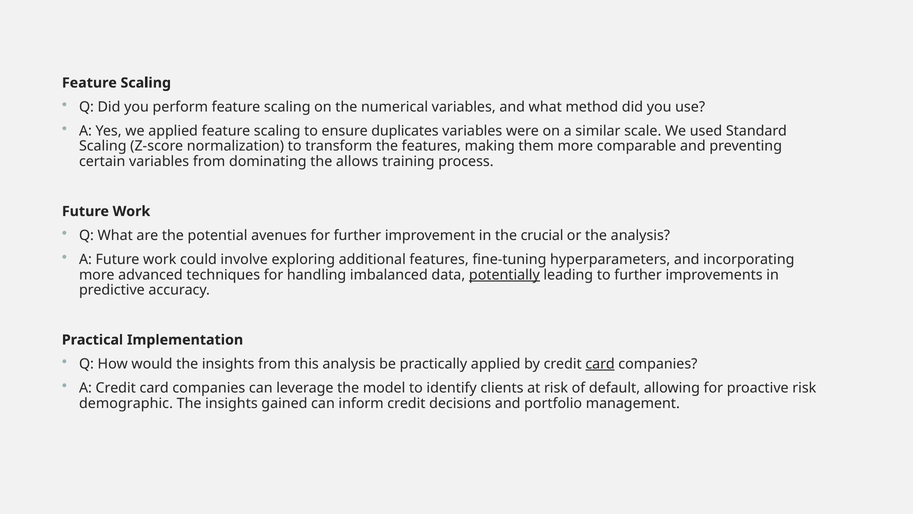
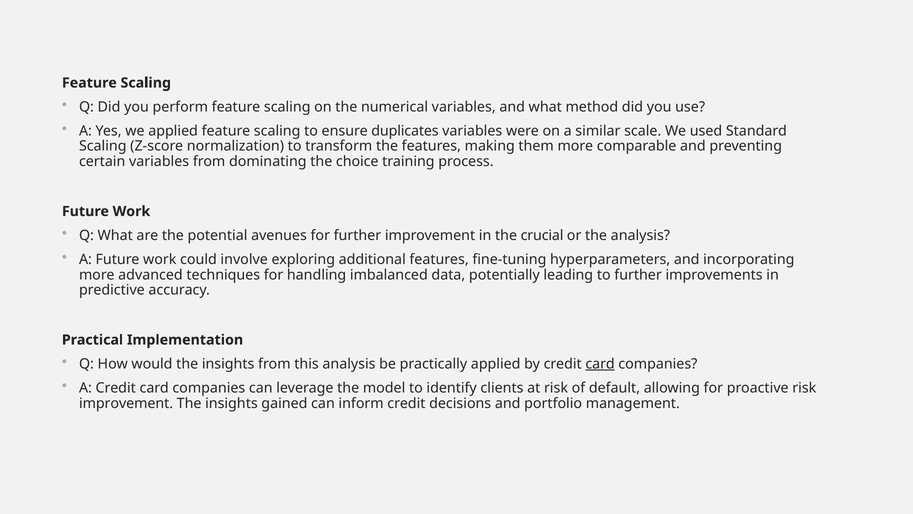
allows: allows -> choice (357, 162)
potentially underline: present -> none (504, 275)
demographic: demographic -> improvement (126, 403)
